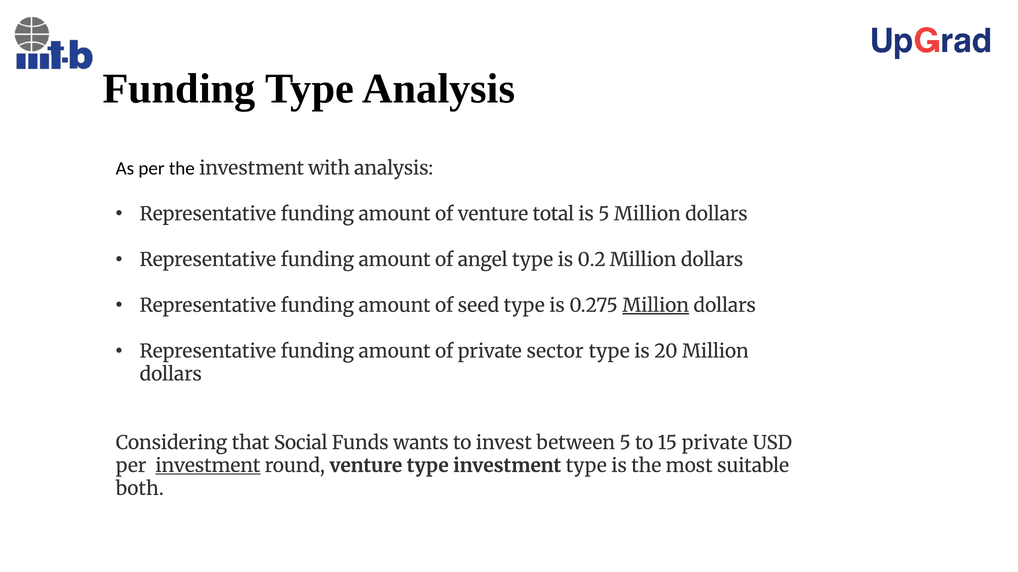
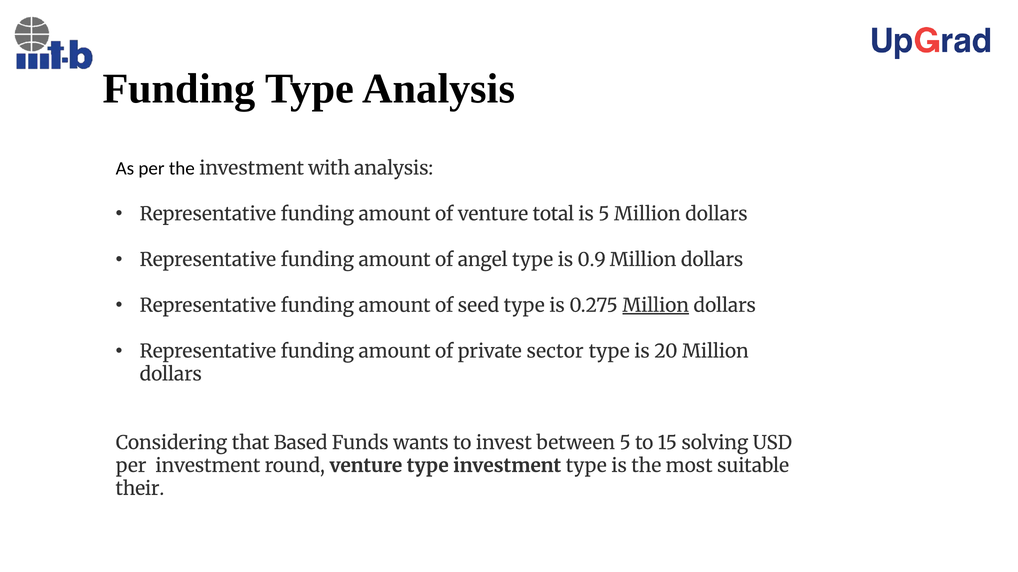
0.2: 0.2 -> 0.9 (592, 260)
Social: Social -> Based (301, 443)
15 private: private -> solving (715, 443)
investment underline: present -> none (208, 466)
both: both -> their (140, 489)
